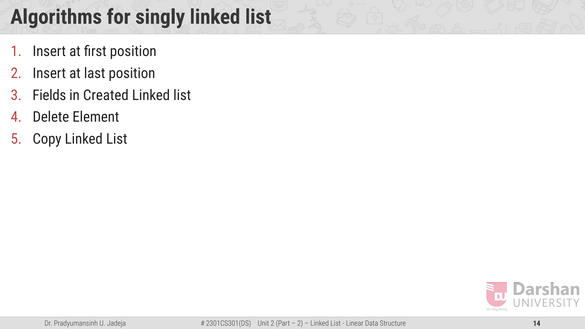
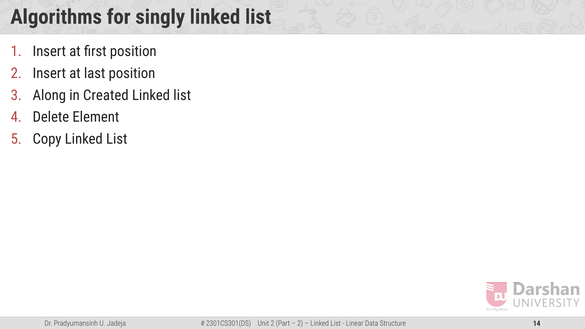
Fields: Fields -> Along (49, 95)
